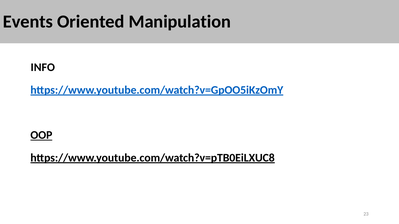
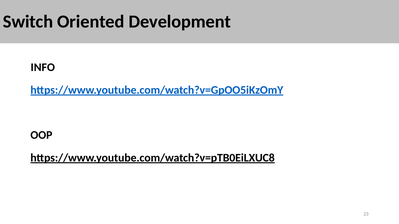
Events: Events -> Switch (28, 22)
Manipulation: Manipulation -> Development (180, 22)
OOP underline: present -> none (41, 135)
